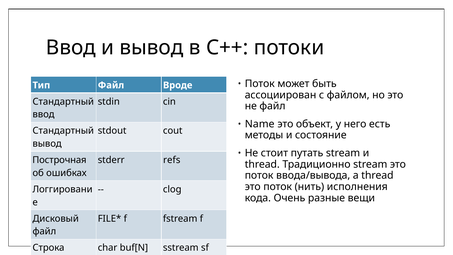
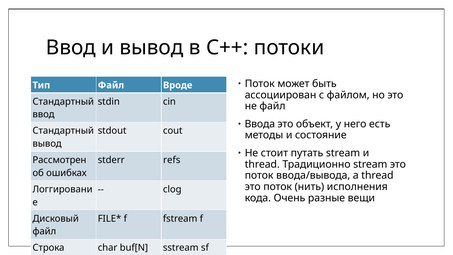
Name: Name -> Ввода (260, 124)
Построчная: Построчная -> Рассмотрен (59, 160)
